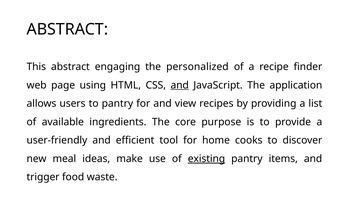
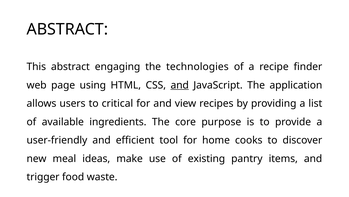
personalized: personalized -> technologies (197, 66)
to pantry: pantry -> critical (117, 103)
existing underline: present -> none (206, 158)
